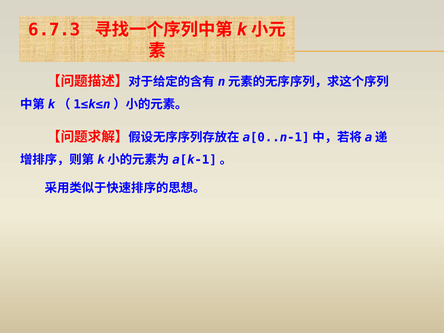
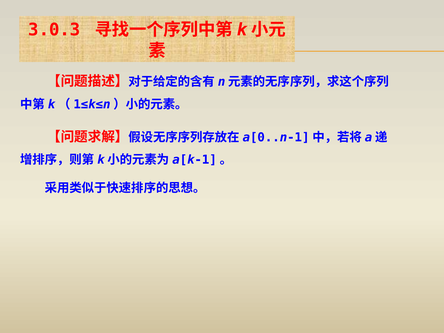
6.7.3: 6.7.3 -> 3.0.3 (54, 30)
